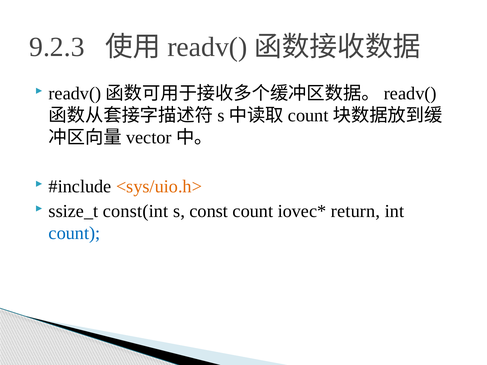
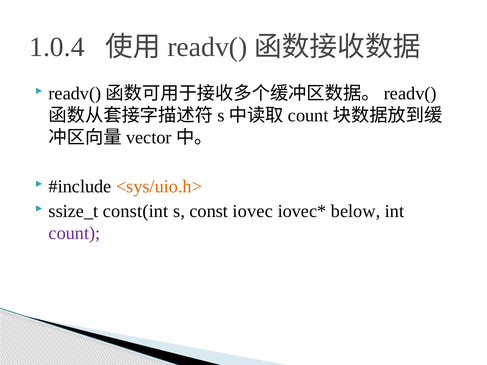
9.2.3: 9.2.3 -> 1.0.4 (57, 47)
const count: count -> iovec (253, 211)
return: return -> below (356, 211)
count colour: blue -> purple (74, 233)
